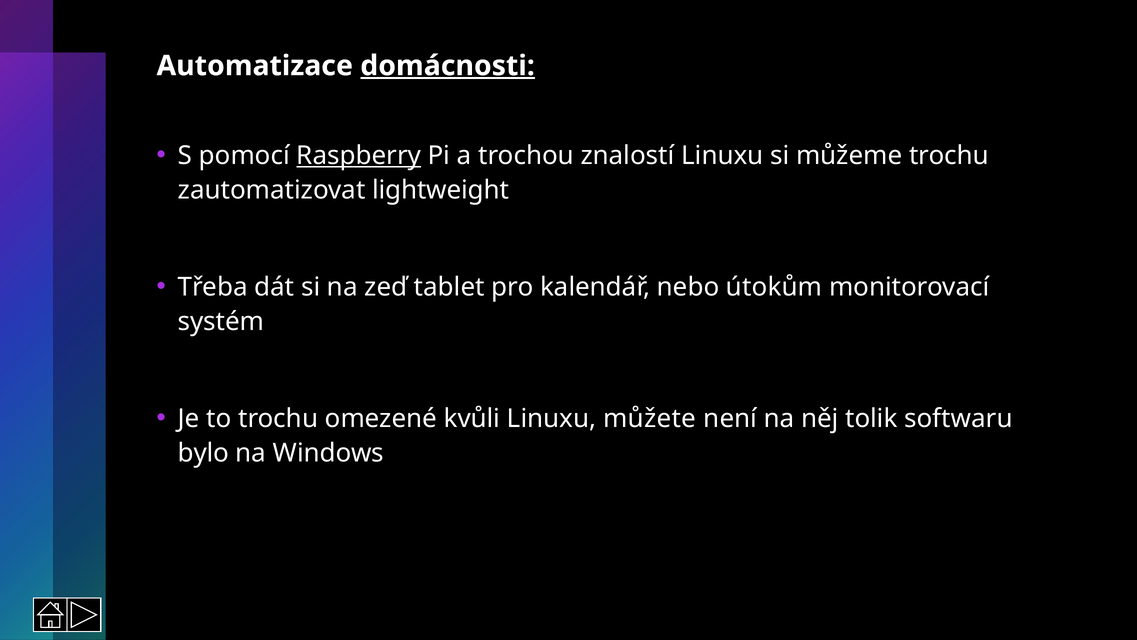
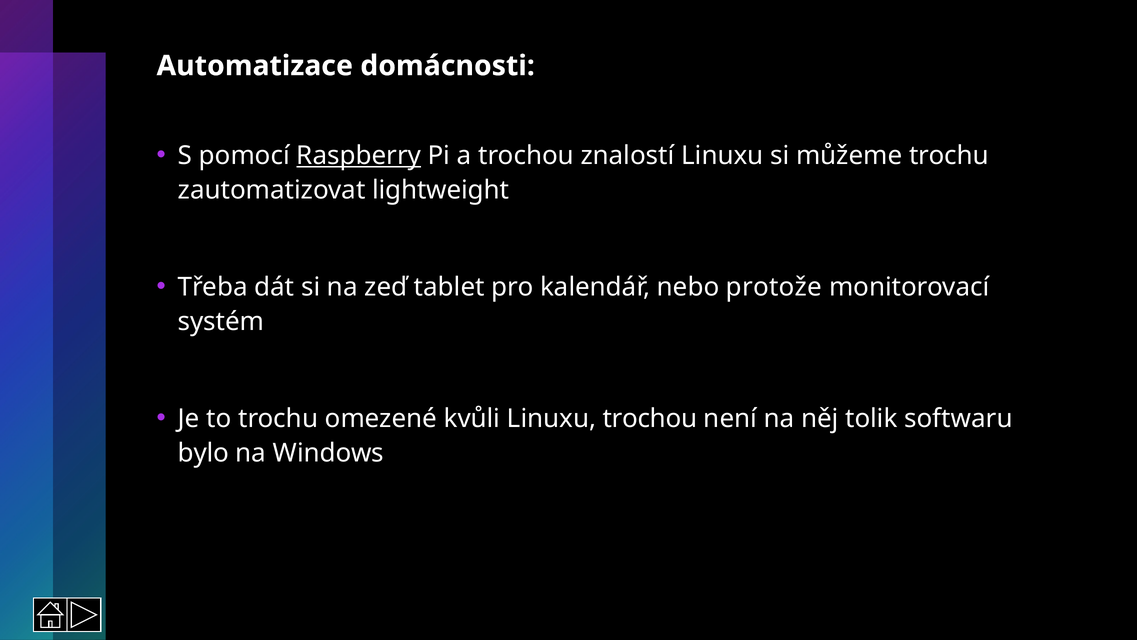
domácnosti underline: present -> none (448, 66)
útokům: útokům -> protože (774, 287)
Linuxu můžete: můžete -> trochou (650, 418)
